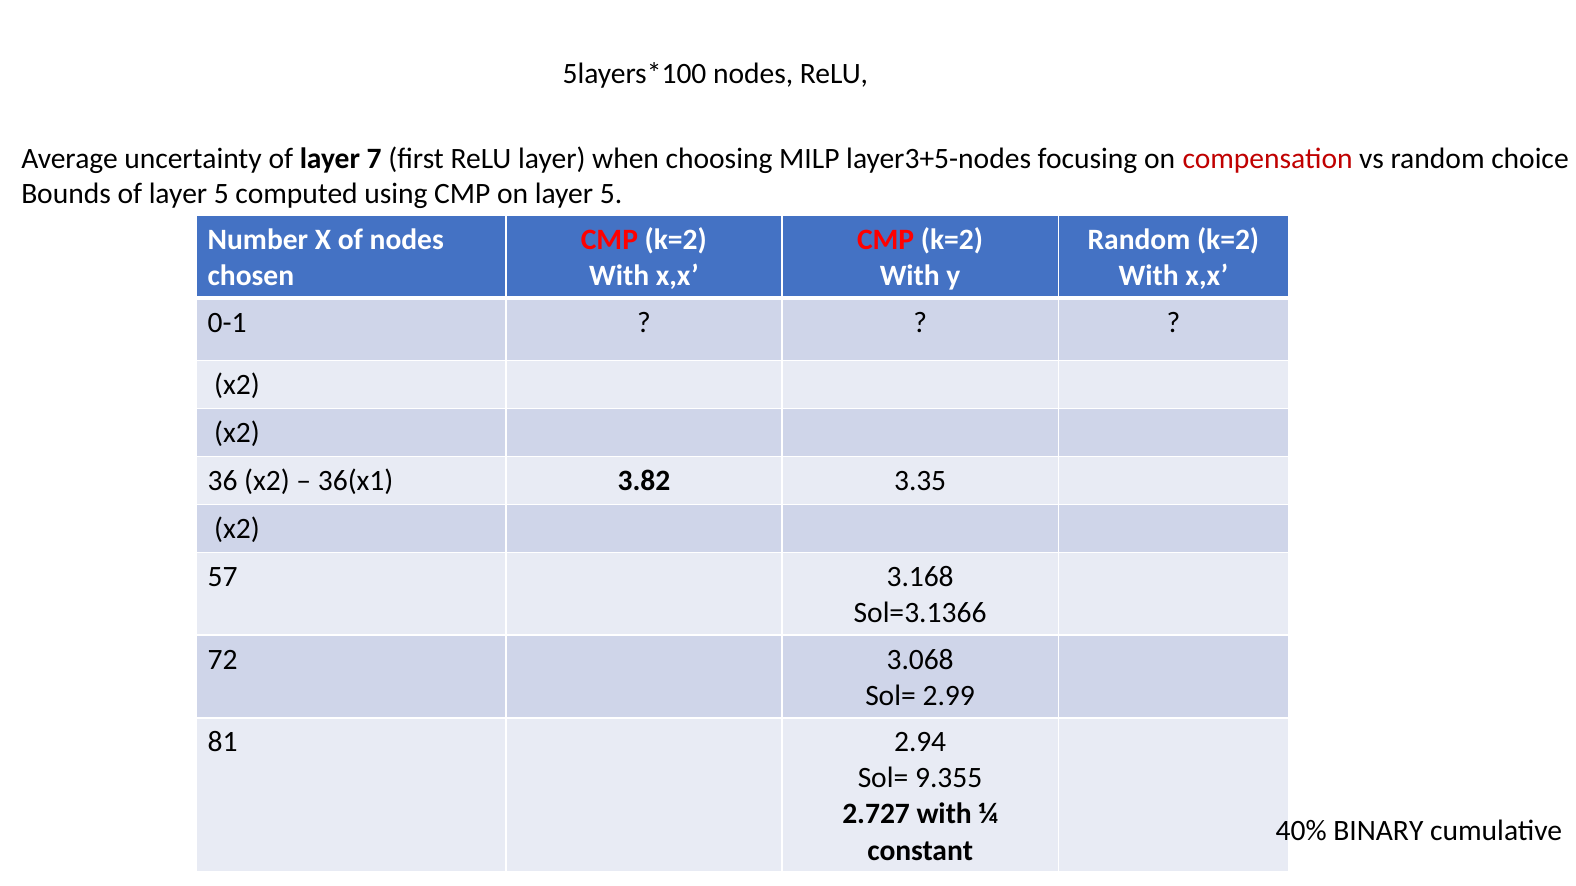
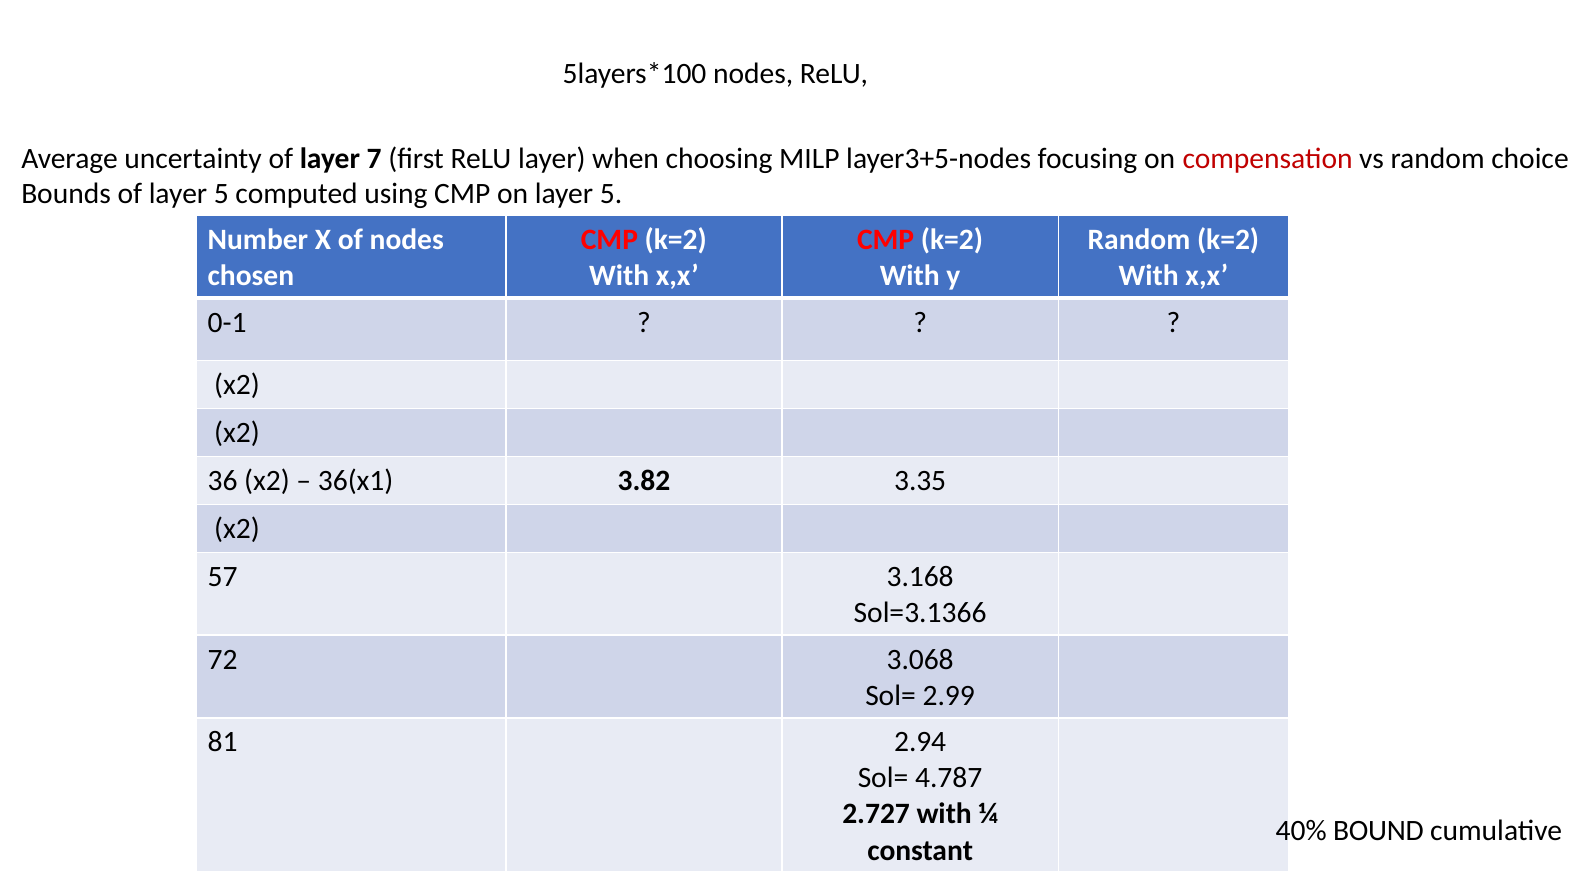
9.355: 9.355 -> 4.787 (949, 779)
BINARY: BINARY -> BOUND (1379, 831)
